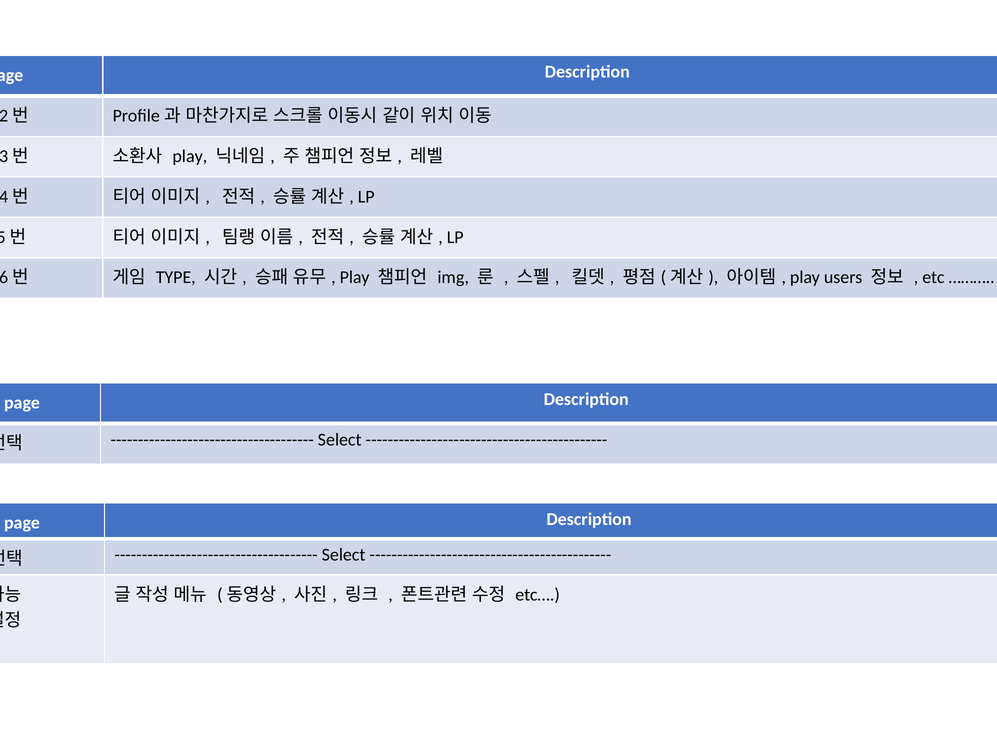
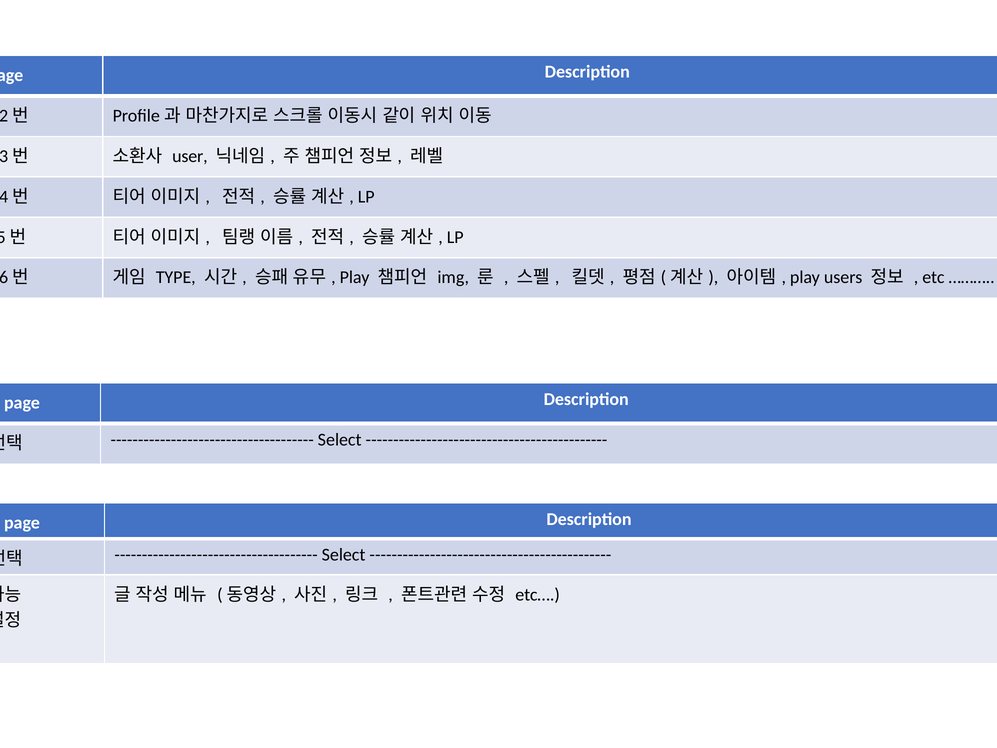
play: play -> user (190, 156)
